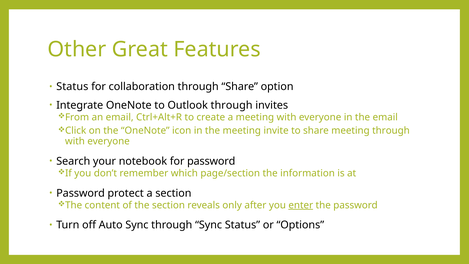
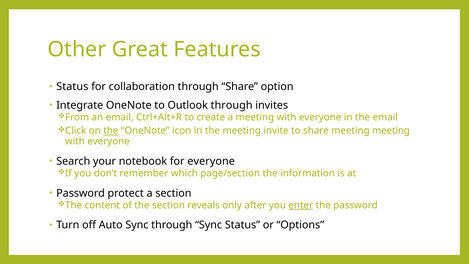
the underline: none -> present (111, 131)
meeting through: through -> meeting (391, 131)
for password: password -> everyone (211, 161)
